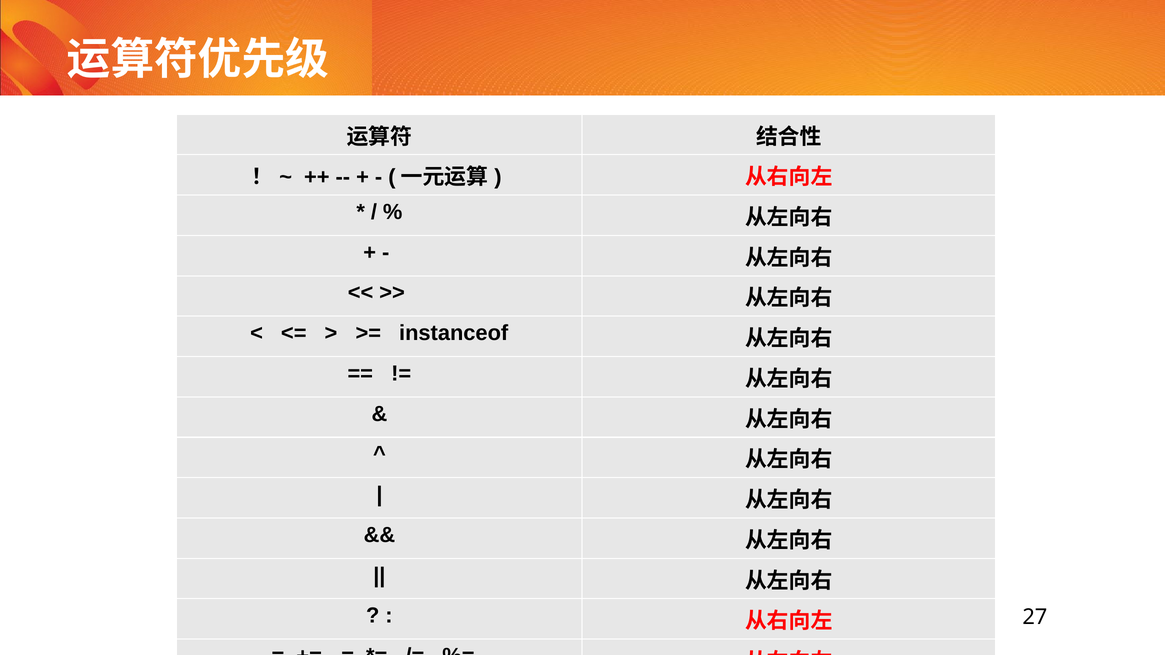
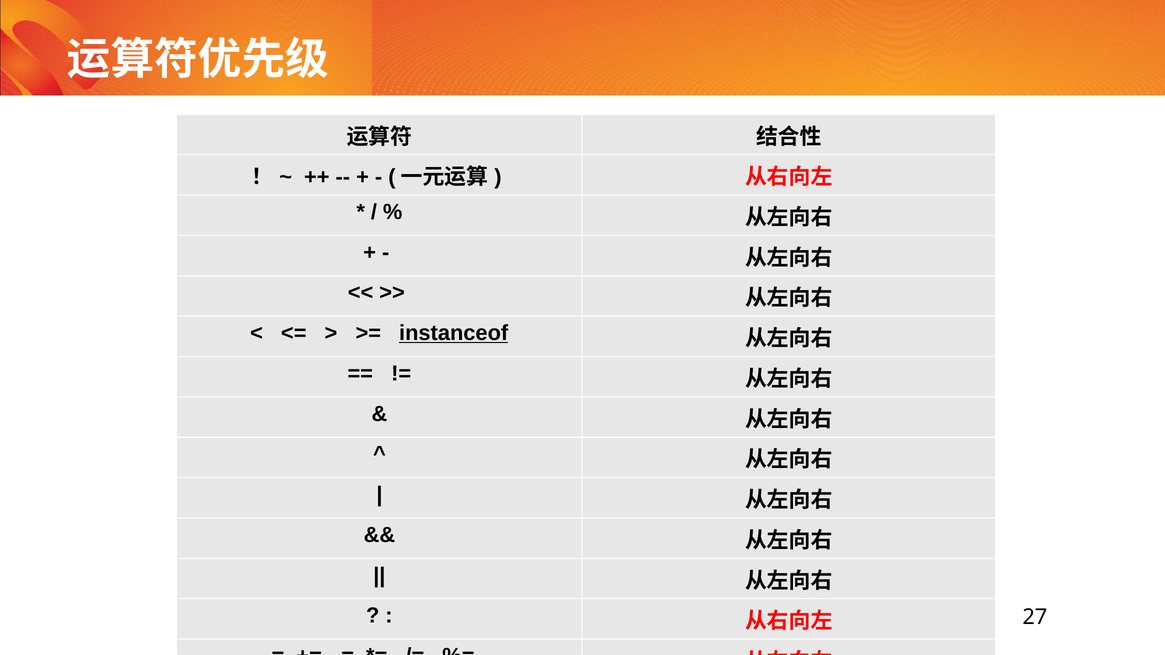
instanceof underline: none -> present (454, 333)
